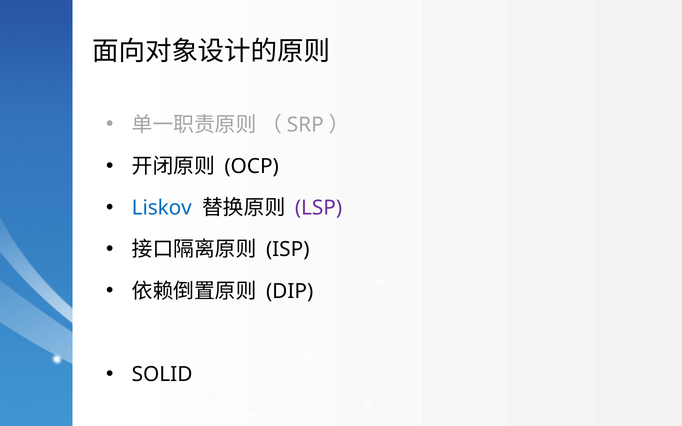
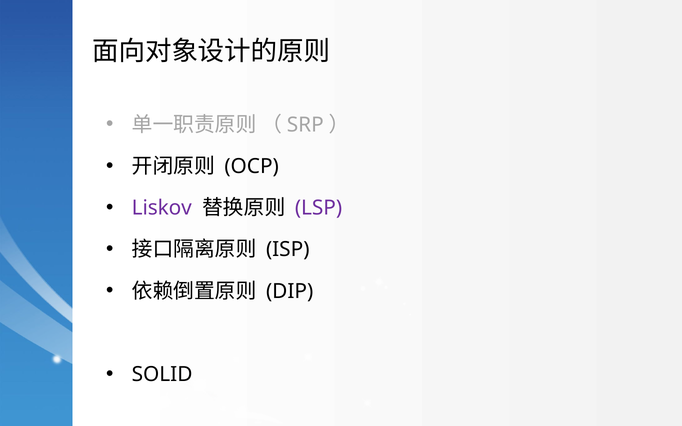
Liskov colour: blue -> purple (162, 208)
